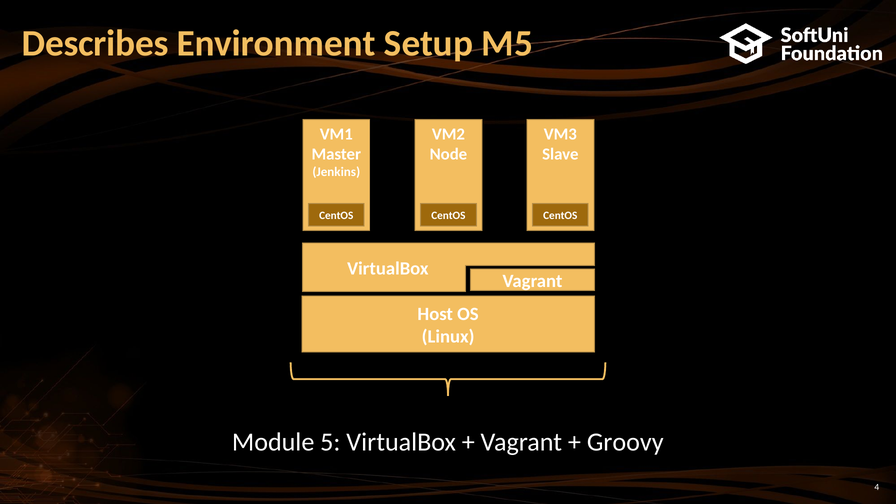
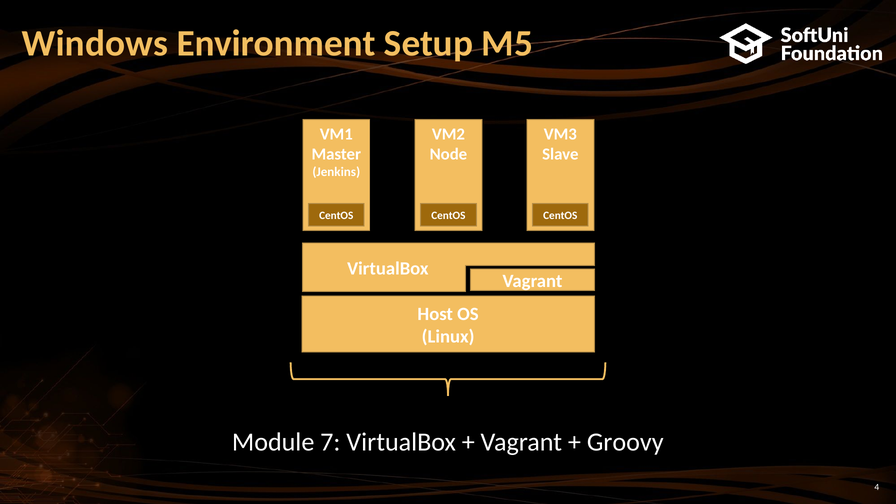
Describes: Describes -> Windows (95, 44)
5: 5 -> 7 (330, 442)
